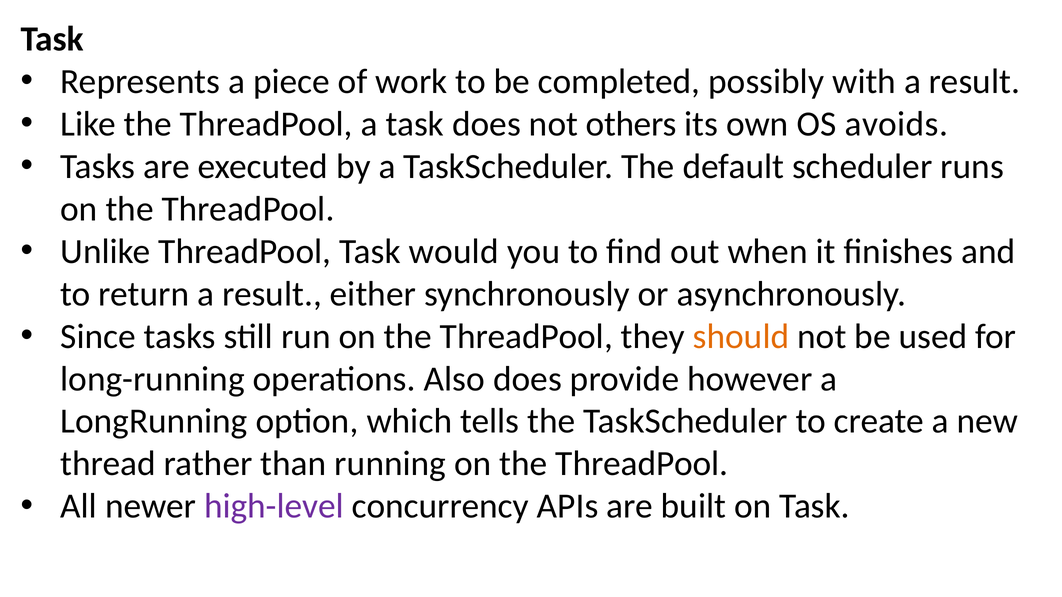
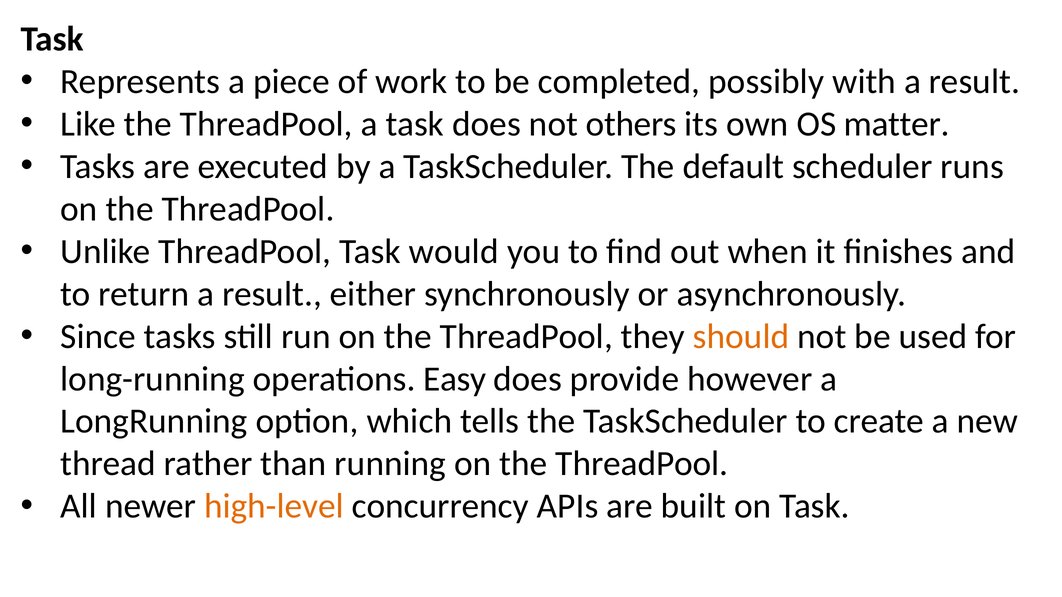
avoids: avoids -> matter (897, 124)
Also: Also -> Easy (455, 379)
high-level colour: purple -> orange (274, 507)
